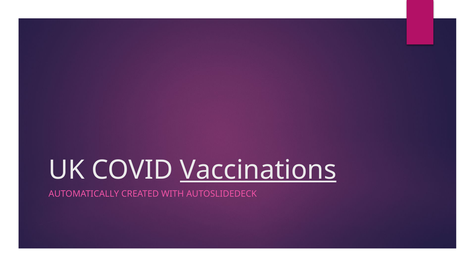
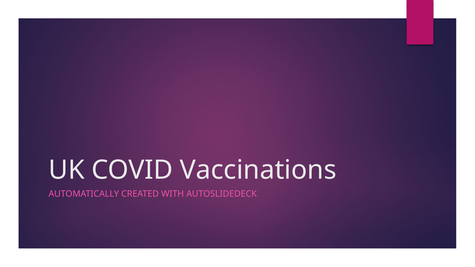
Vaccinations underline: present -> none (258, 170)
